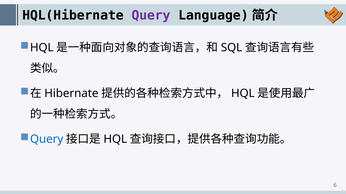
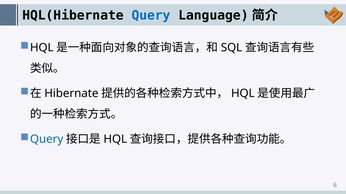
Query colour: purple -> blue (151, 15)
